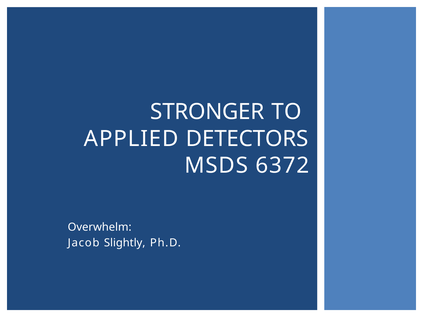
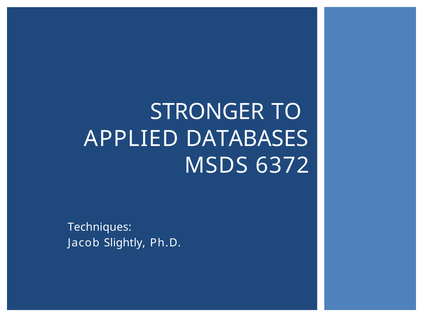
DETECTORS: DETECTORS -> DATABASES (247, 139)
Overwhelm: Overwhelm -> Techniques (100, 227)
